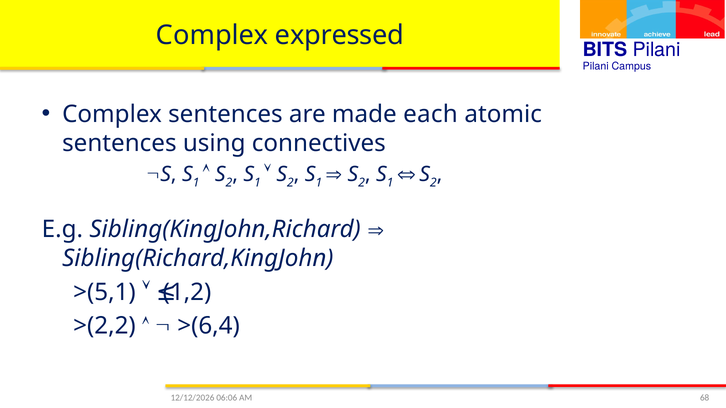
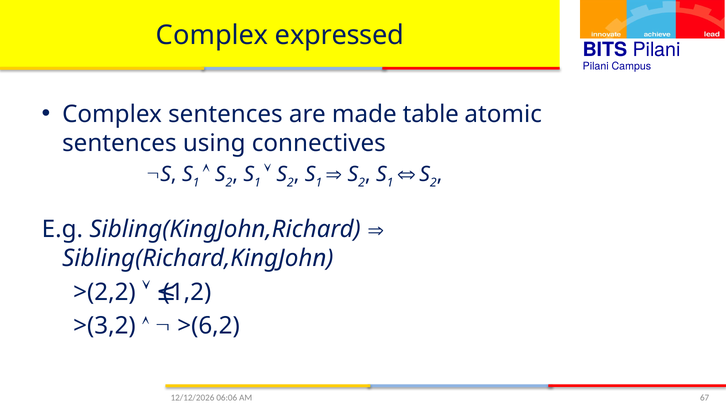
each: each -> table (431, 114)
>(5,1: >(5,1 -> >(2,2 (104, 292)
>(2,2: >(2,2 -> >(3,2 (104, 326)
>(6,4: >(6,4 -> >(6,2 (209, 326)
68: 68 -> 67 (705, 398)
